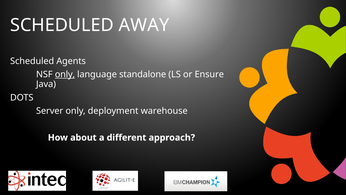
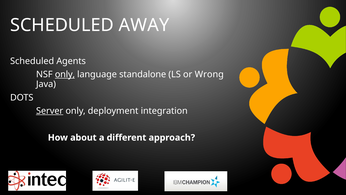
Ensure: Ensure -> Wrong (209, 74)
Server underline: none -> present (50, 111)
warehouse: warehouse -> integration (164, 111)
